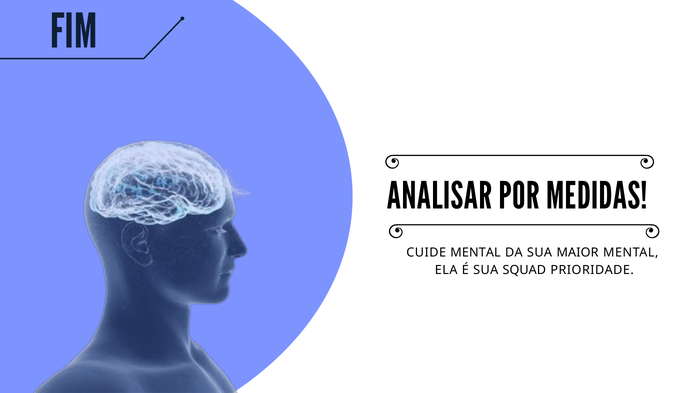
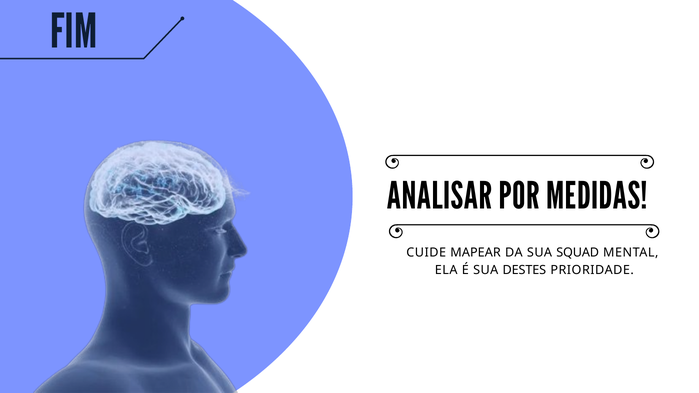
CUIDE MENTAL: MENTAL -> MAPEAR (476, 252)
MAIOR: MAIOR -> SQUAD (578, 252)
SQUAD: SQUAD -> DESTES (524, 270)
